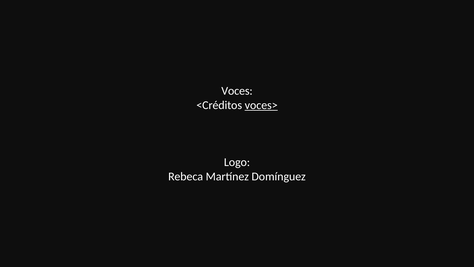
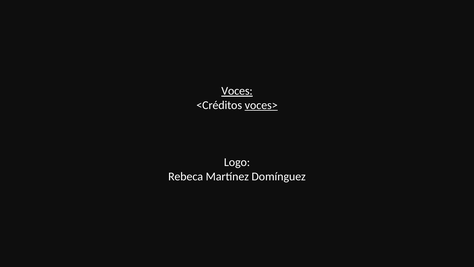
Voces underline: none -> present (237, 91)
